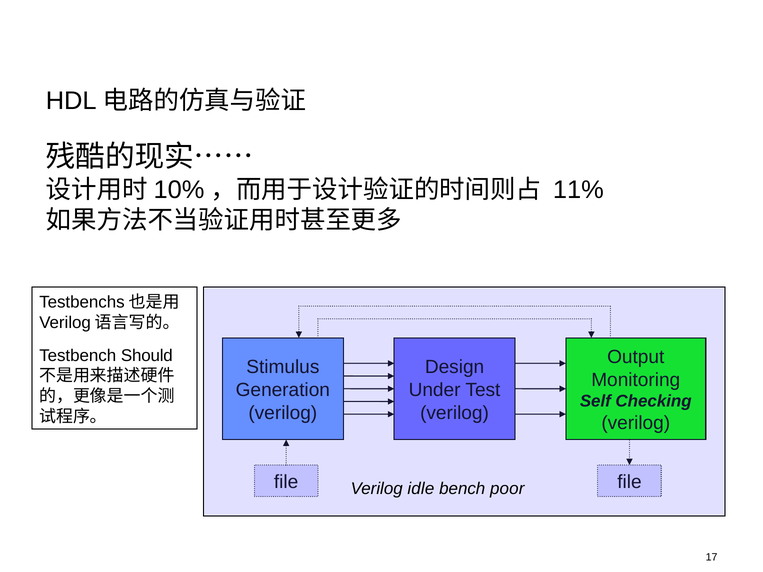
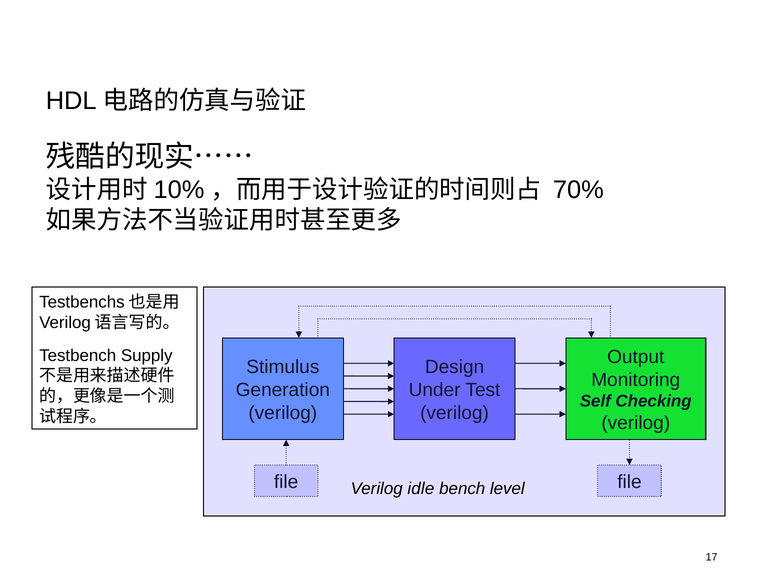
11%: 11% -> 70% (578, 190)
Should: Should -> Supply (147, 356)
poor: poor -> level (507, 489)
